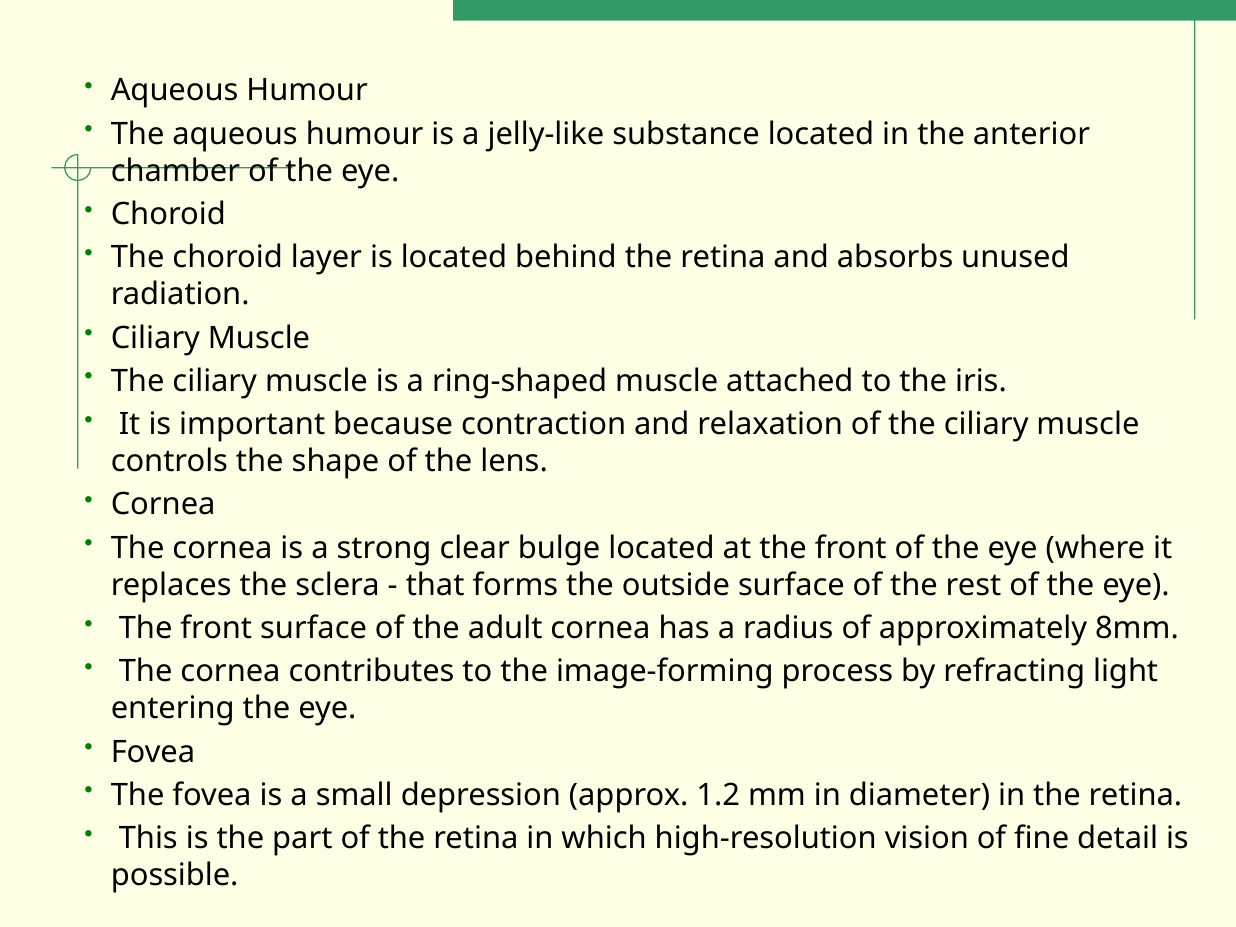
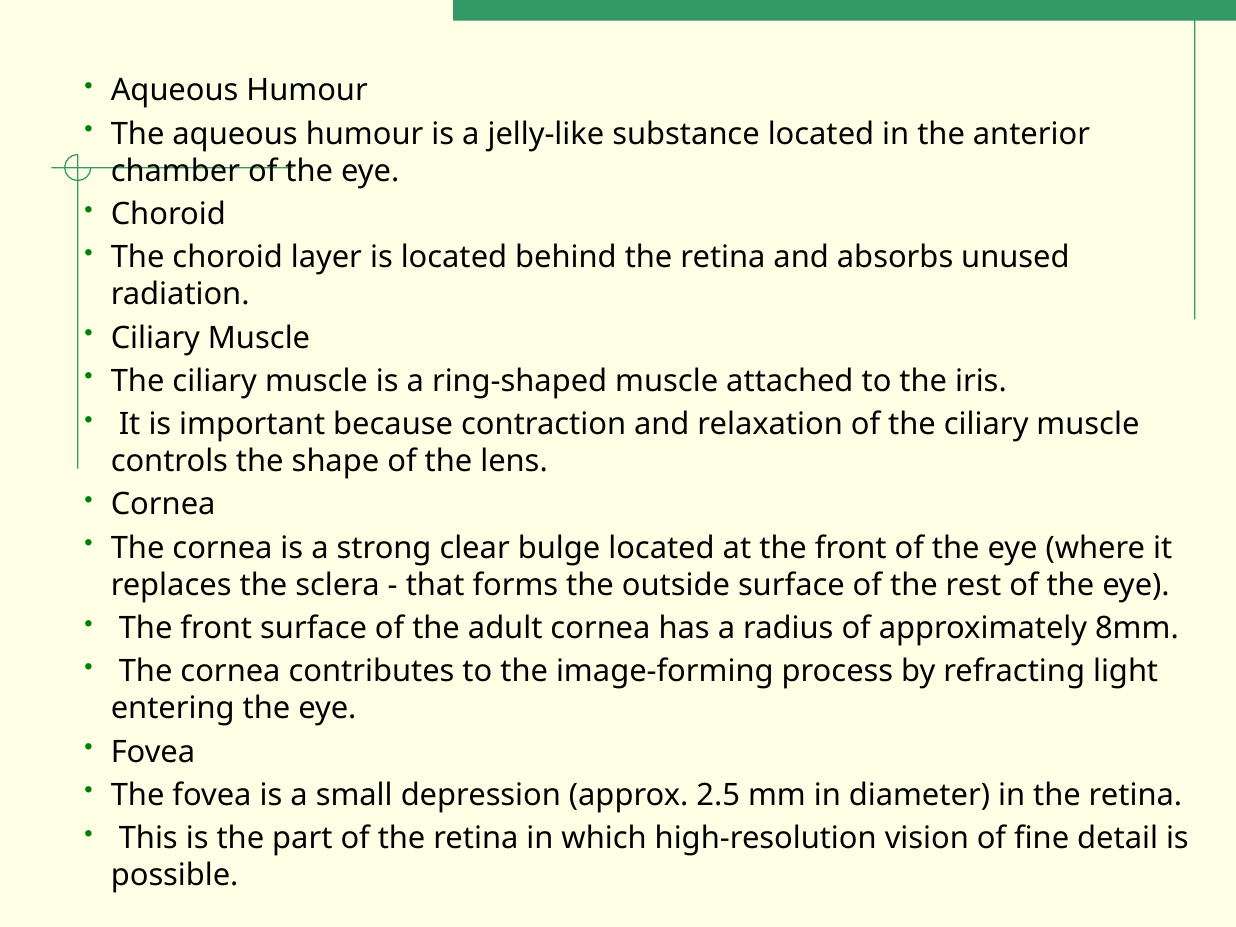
1.2: 1.2 -> 2.5 (718, 795)
